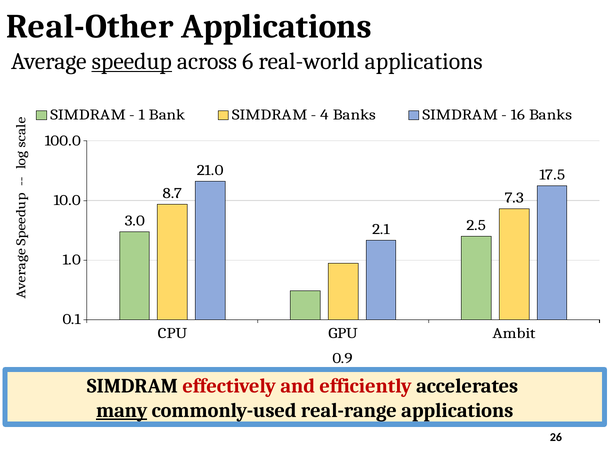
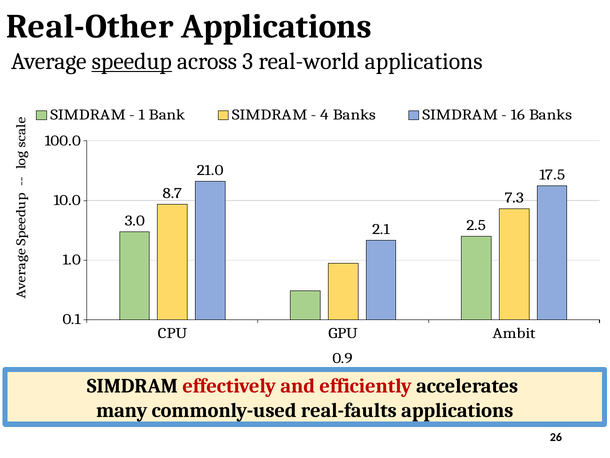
6: 6 -> 3 (248, 61)
many underline: present -> none (122, 410)
real-range: real-range -> real-faults (349, 410)
